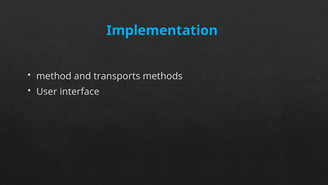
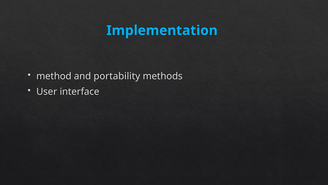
transports: transports -> portability (117, 76)
